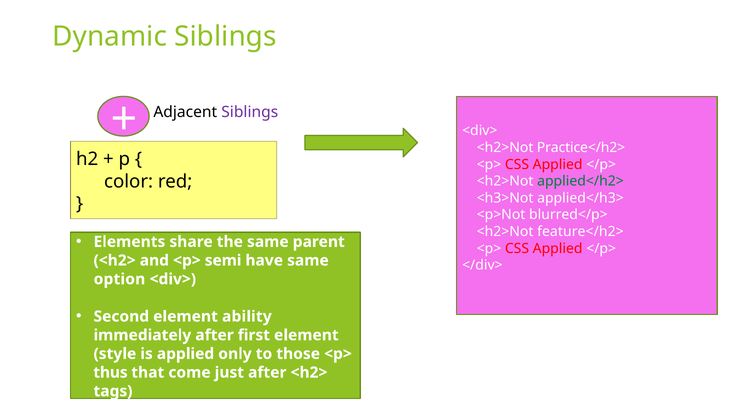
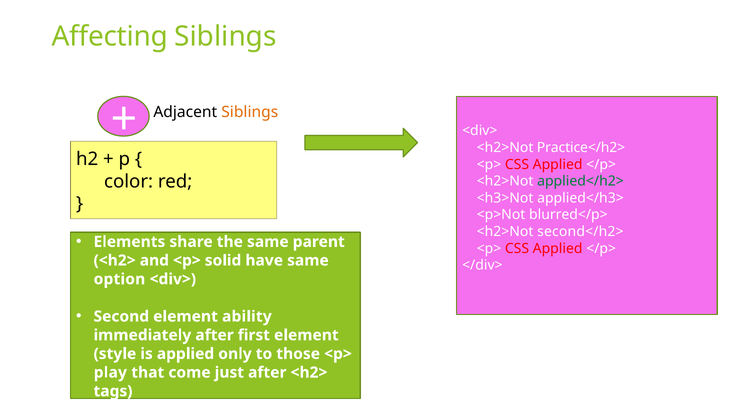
Dynamic: Dynamic -> Affecting (110, 36)
Siblings colour: purple -> orange (250, 112)
feature</h2>: feature</h2> -> second</h2> (580, 232)
semi: semi -> solid (223, 261)
thus: thus -> play (110, 373)
